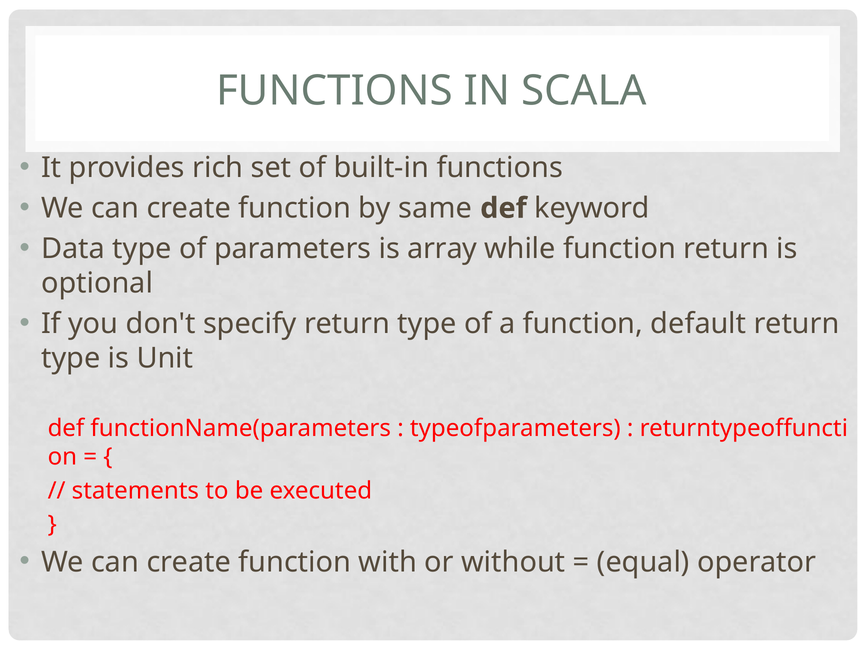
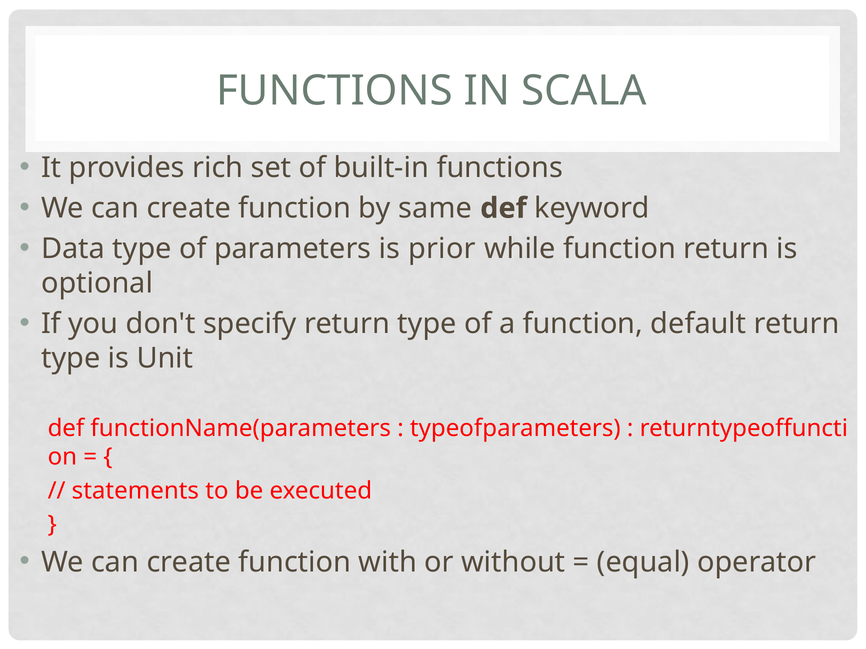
array: array -> prior (442, 249)
